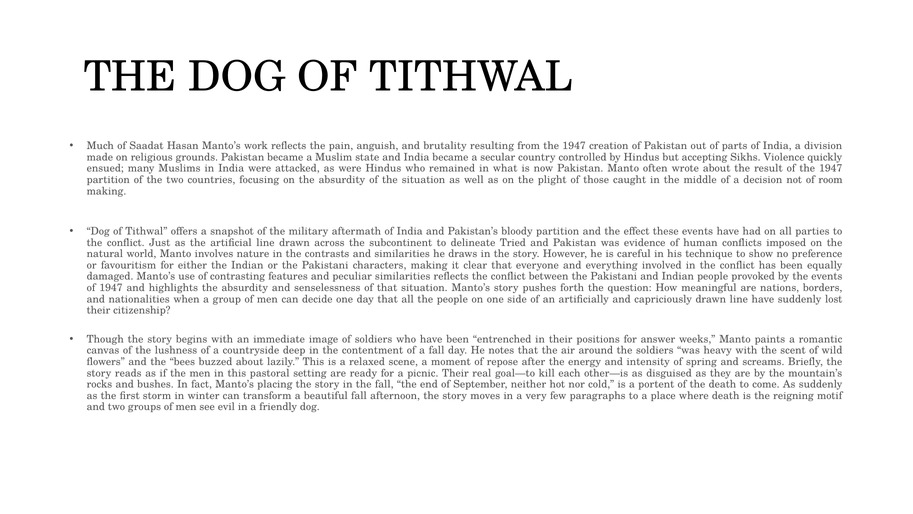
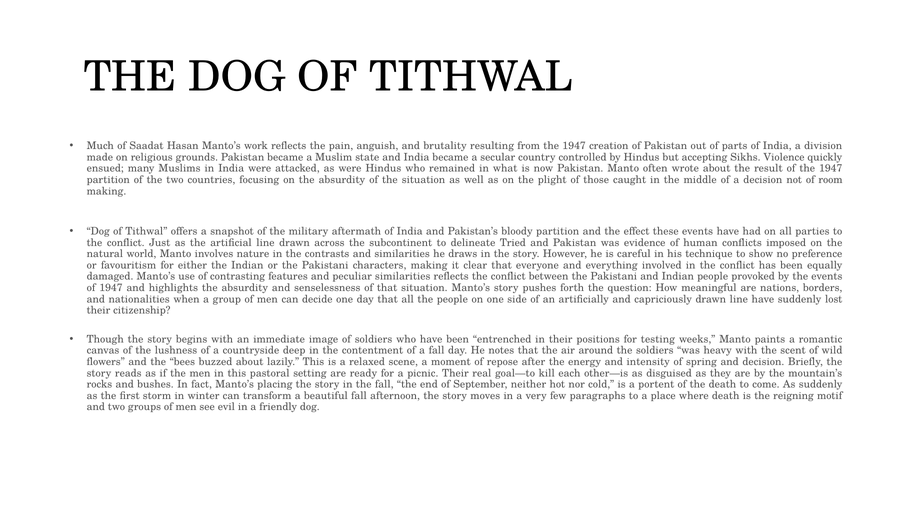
answer: answer -> testing (658, 339)
and screams: screams -> decision (763, 362)
